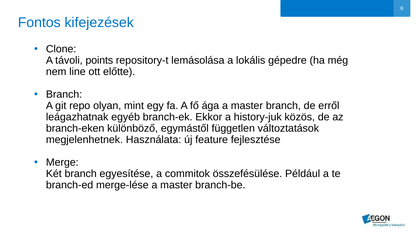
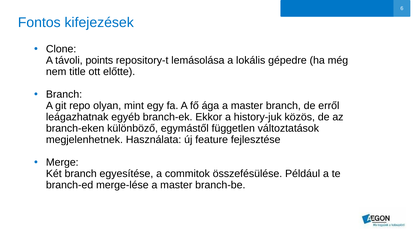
line: line -> title (77, 72)
